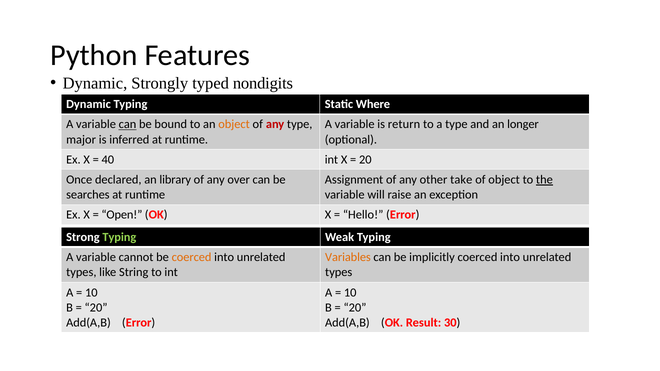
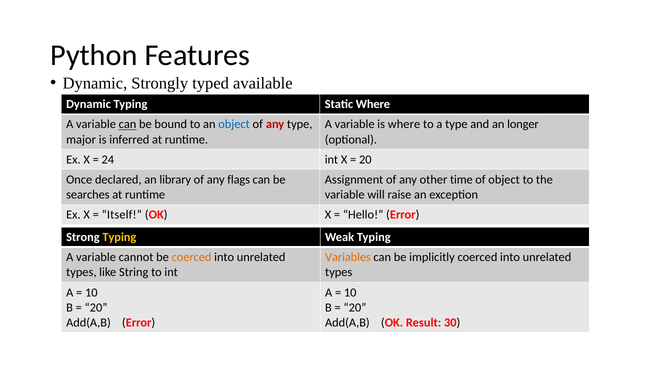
nondigits: nondigits -> available (263, 83)
object colour: orange -> blue (234, 124)
is return: return -> where (404, 124)
40: 40 -> 24 (108, 160)
over: over -> flags (239, 180)
take: take -> time (461, 180)
the underline: present -> none (544, 180)
Open: Open -> Itself (122, 215)
Typing colour: light green -> yellow (119, 237)
